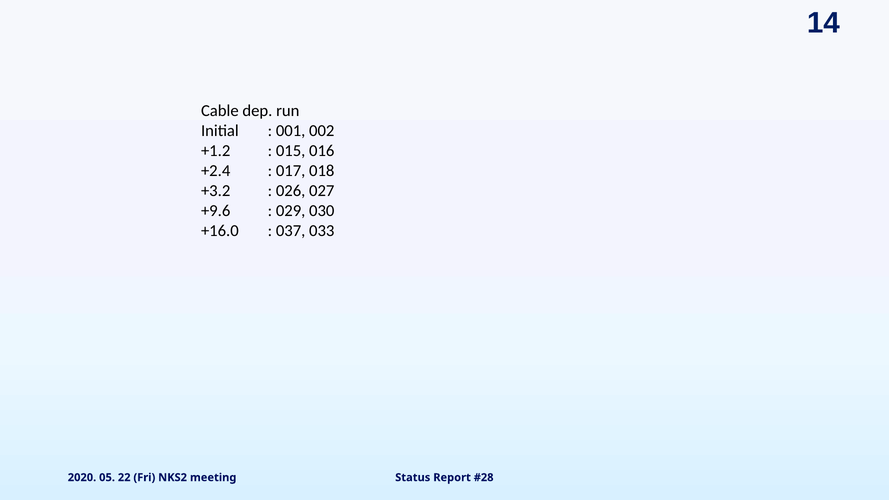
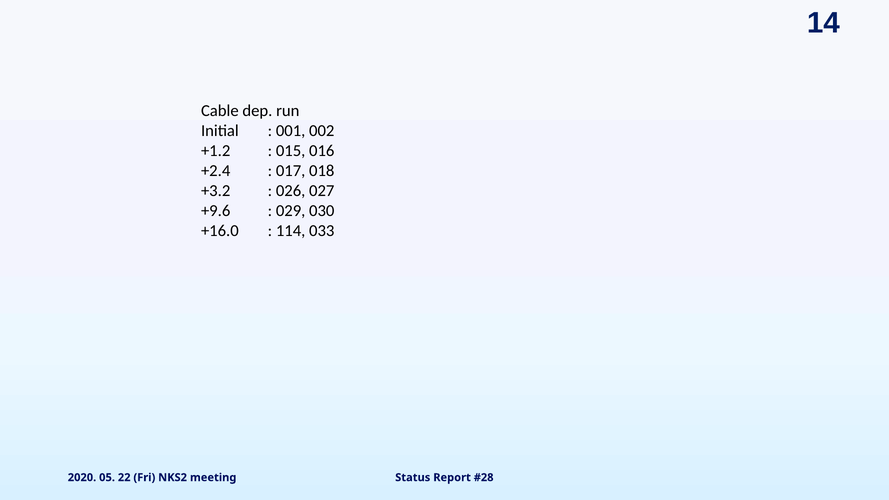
037: 037 -> 114 (291, 231)
